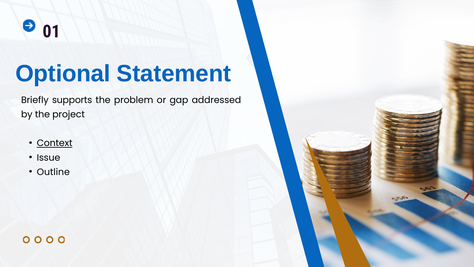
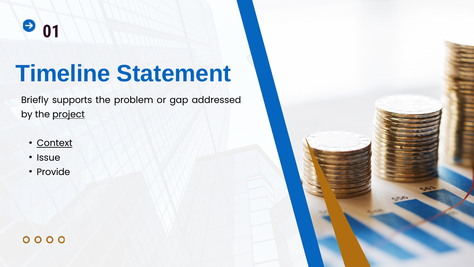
Optional: Optional -> Timeline (63, 74)
project underline: none -> present (69, 114)
Outline: Outline -> Provide (53, 172)
